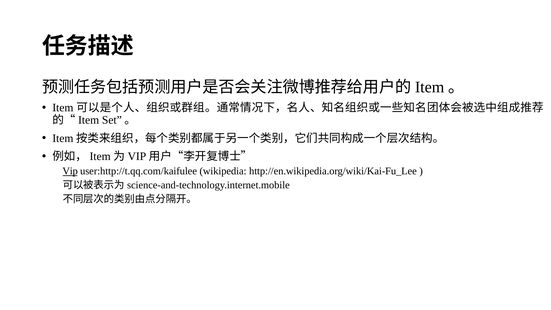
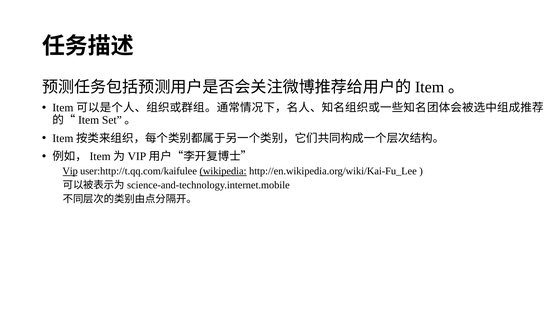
wikipedia underline: none -> present (223, 171)
